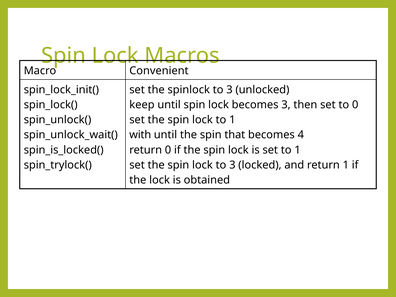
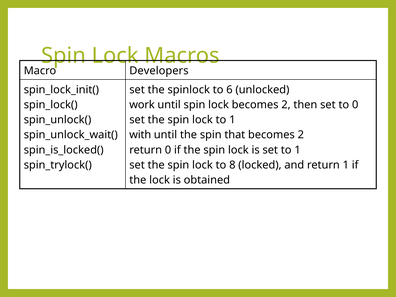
Convenient: Convenient -> Developers (159, 71)
spinlock to 3: 3 -> 6 (229, 90)
keep: keep -> work (142, 105)
lock becomes 3: 3 -> 2 (286, 105)
4: 4 -> 2 (301, 135)
lock to 3: 3 -> 8 (232, 165)
